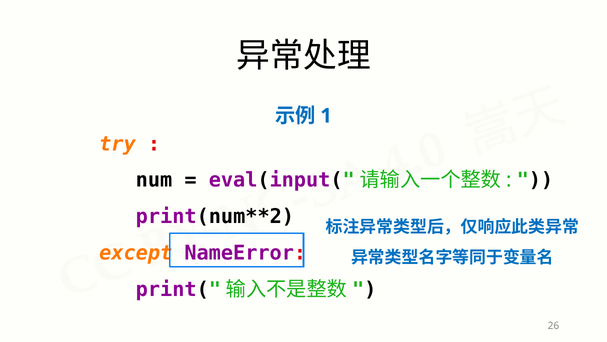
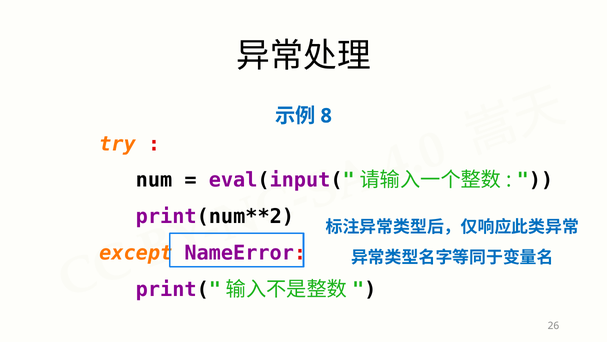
1: 1 -> 8 (326, 116)
